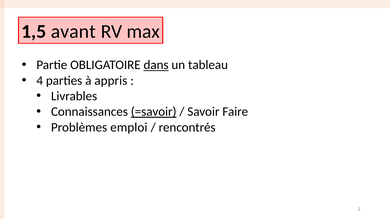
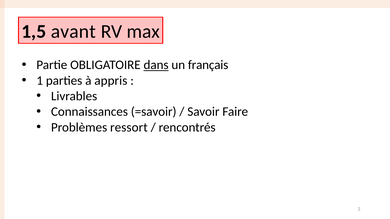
tableau: tableau -> français (208, 65)
4: 4 -> 1 (40, 81)
=savoir underline: present -> none (154, 112)
emploi: emploi -> ressort (129, 127)
